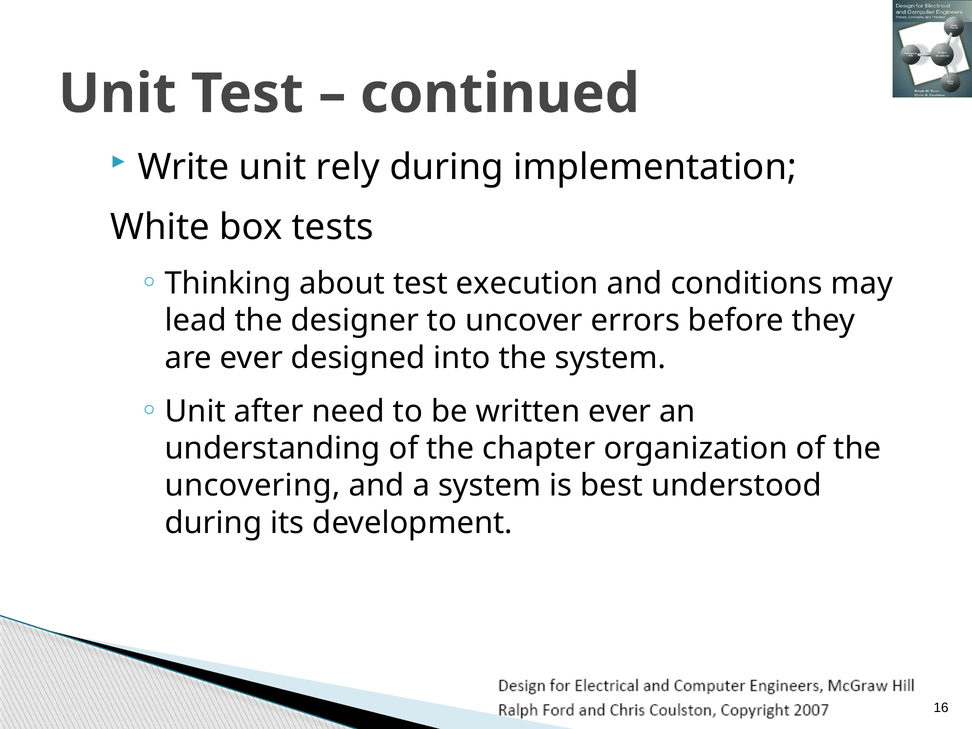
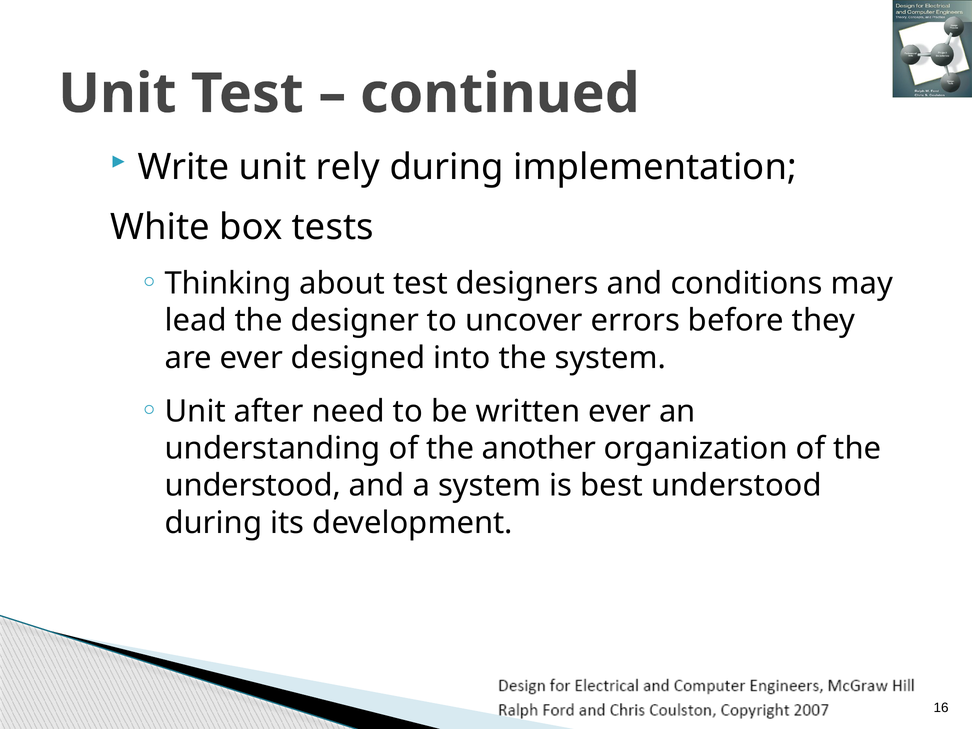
execution: execution -> designers (527, 283)
chapter: chapter -> another (539, 449)
uncovering: uncovering -> understood (253, 486)
